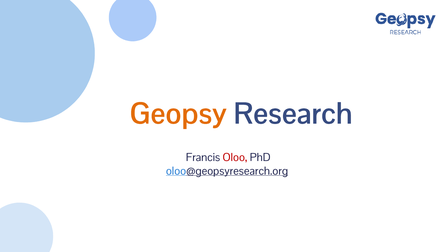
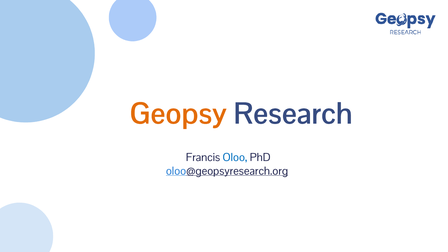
Oloo colour: red -> blue (235, 158)
